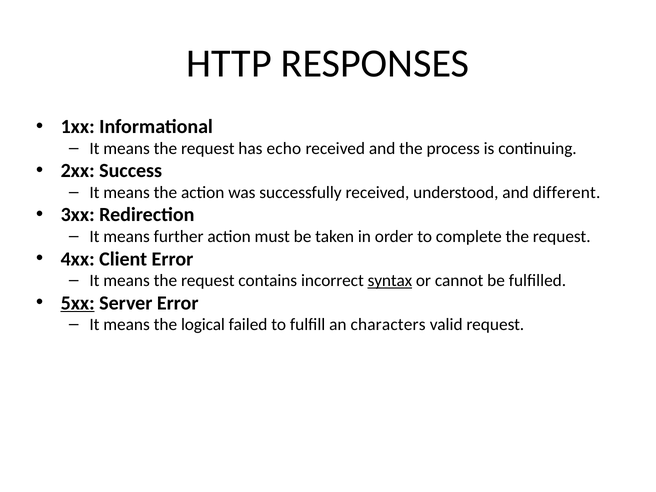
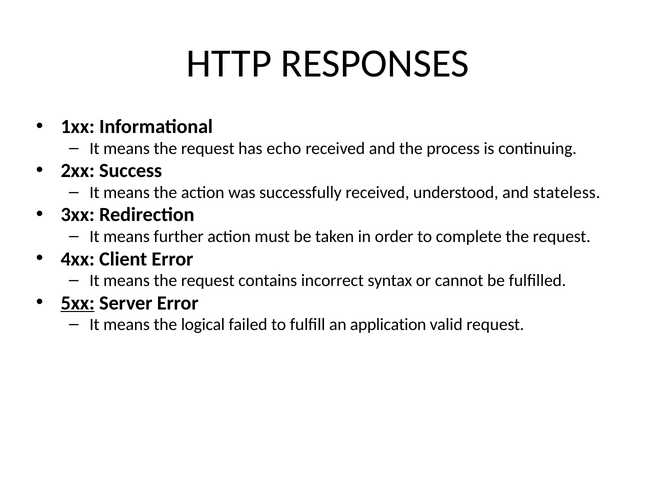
different: different -> stateless (567, 193)
syntax underline: present -> none (390, 281)
characters: characters -> application (388, 325)
